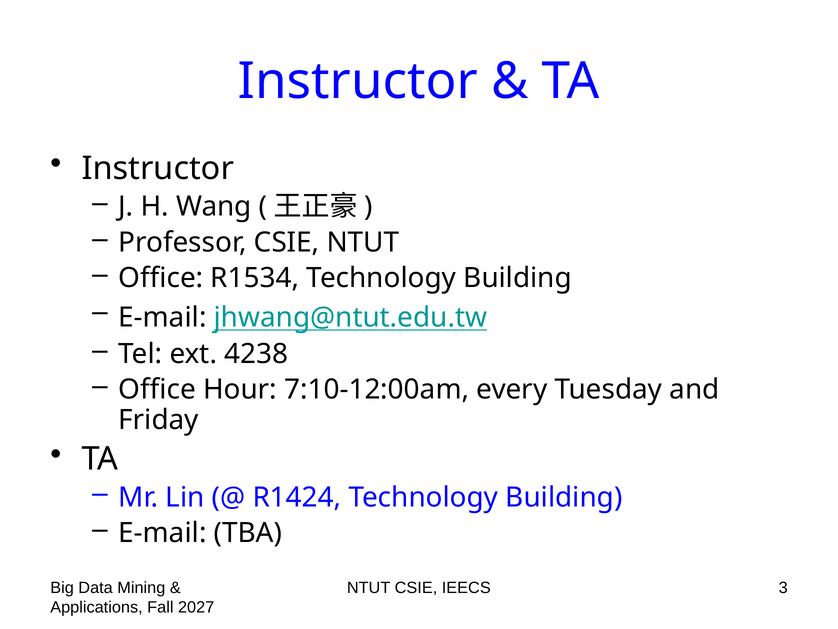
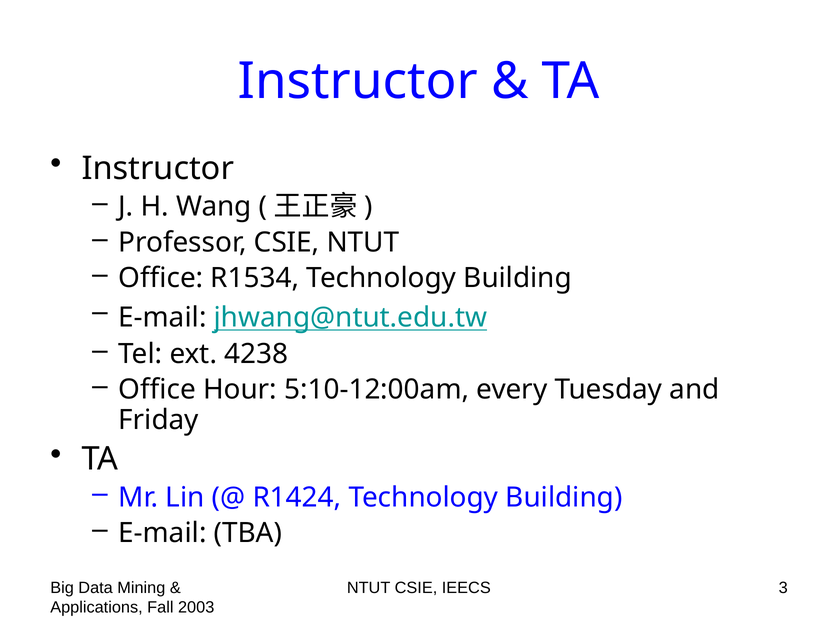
7:10-12:00am: 7:10-12:00am -> 5:10-12:00am (377, 389)
2027: 2027 -> 2003 (196, 607)
